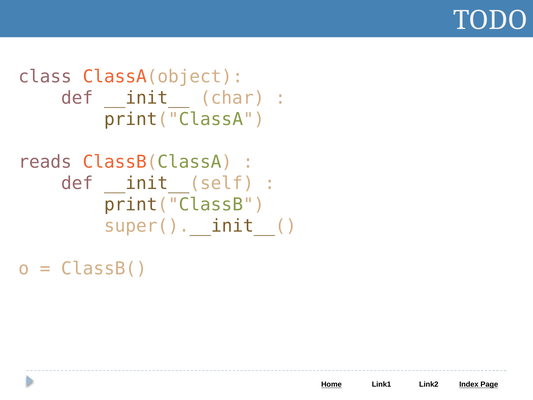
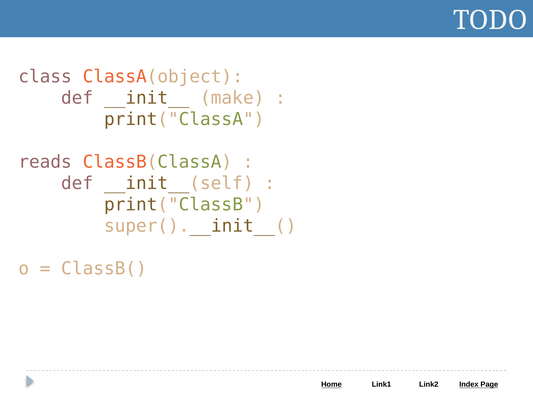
char: char -> make (232, 98)
